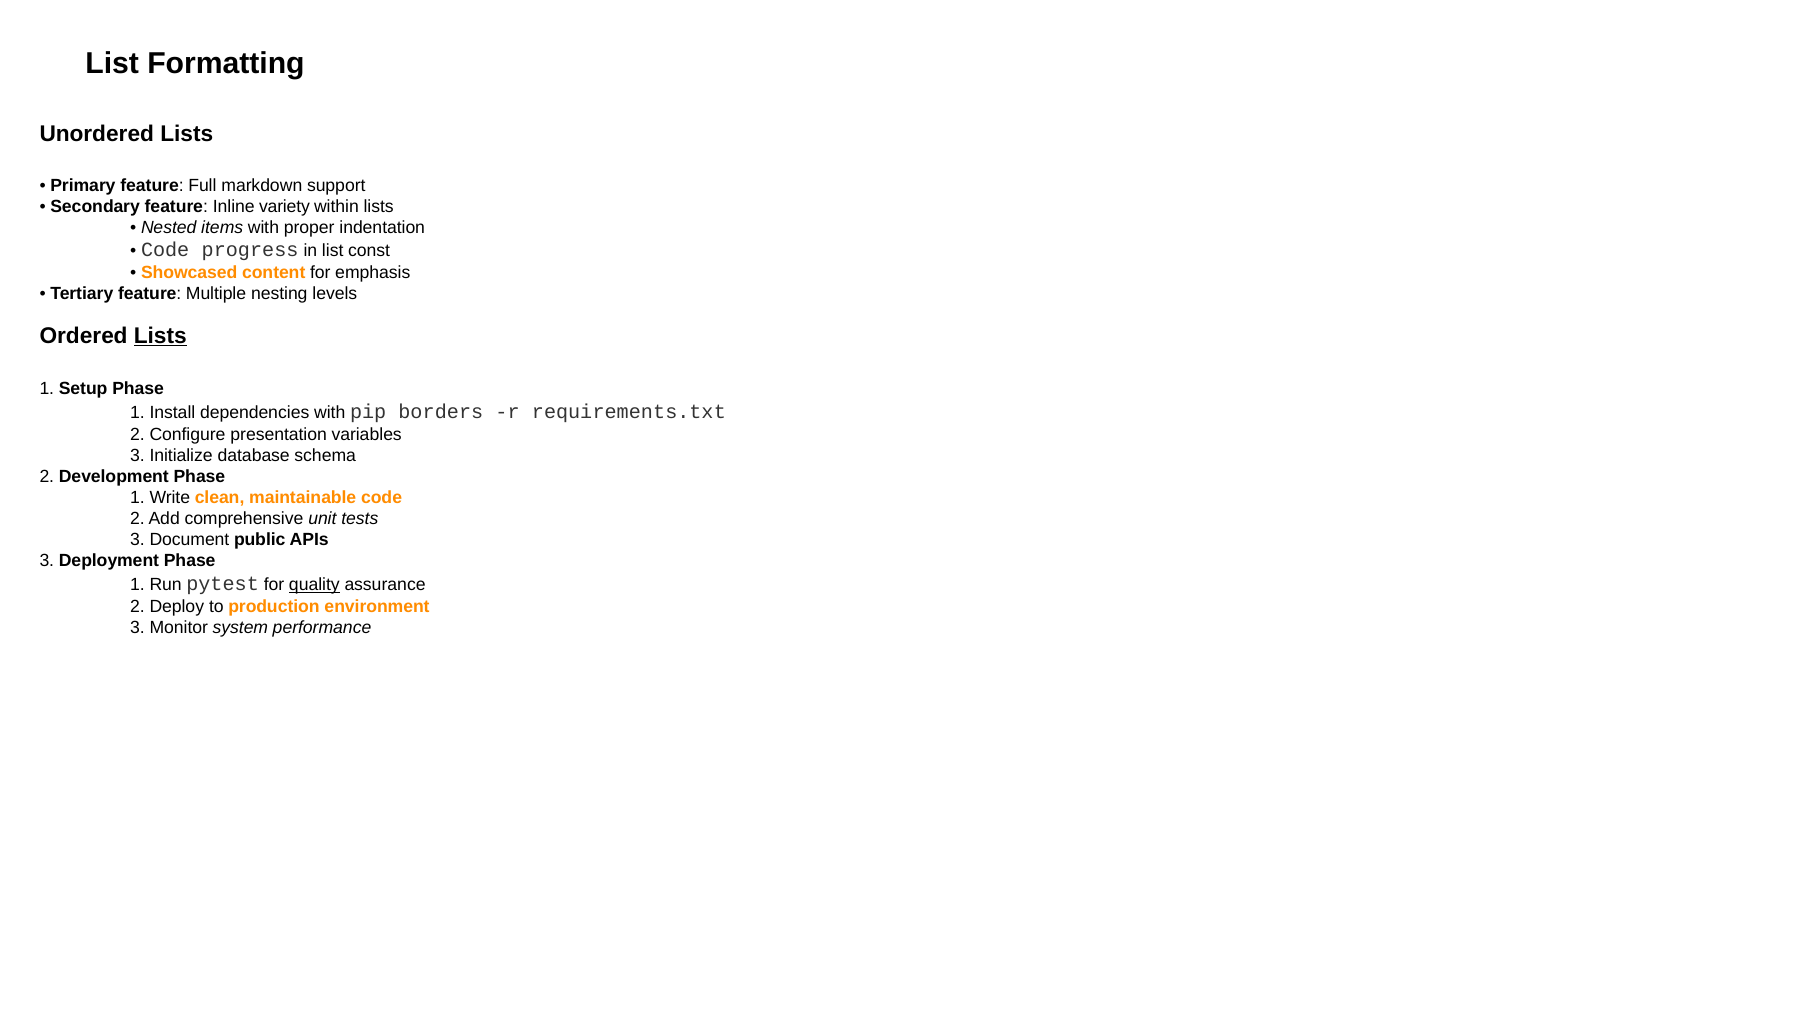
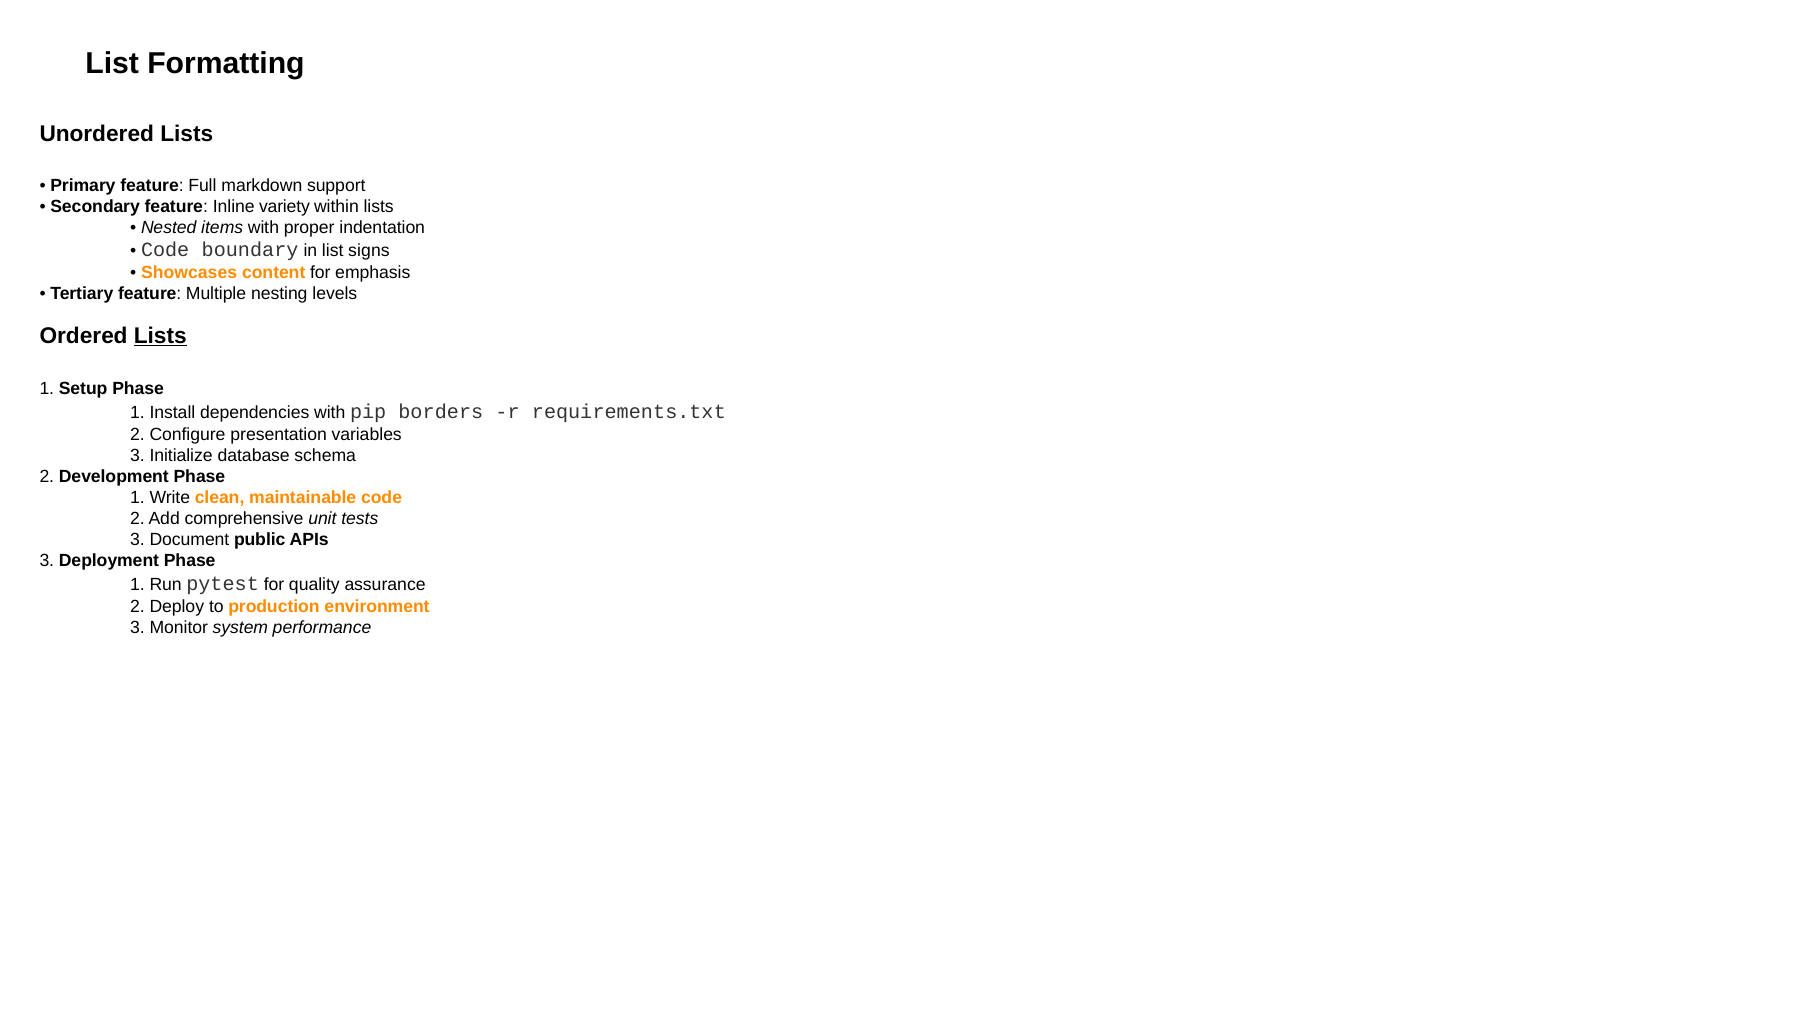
progress: progress -> boundary (250, 250)
const: const -> signs (369, 251)
Showcased: Showcased -> Showcases (189, 273)
quality underline: present -> none (314, 585)
